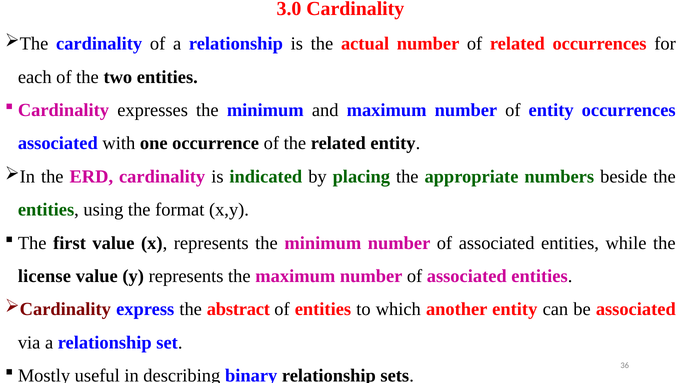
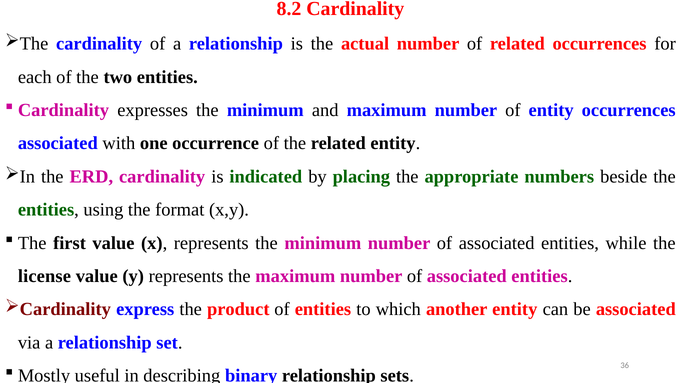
3.0: 3.0 -> 8.2 (289, 9)
abstract: abstract -> product (238, 309)
